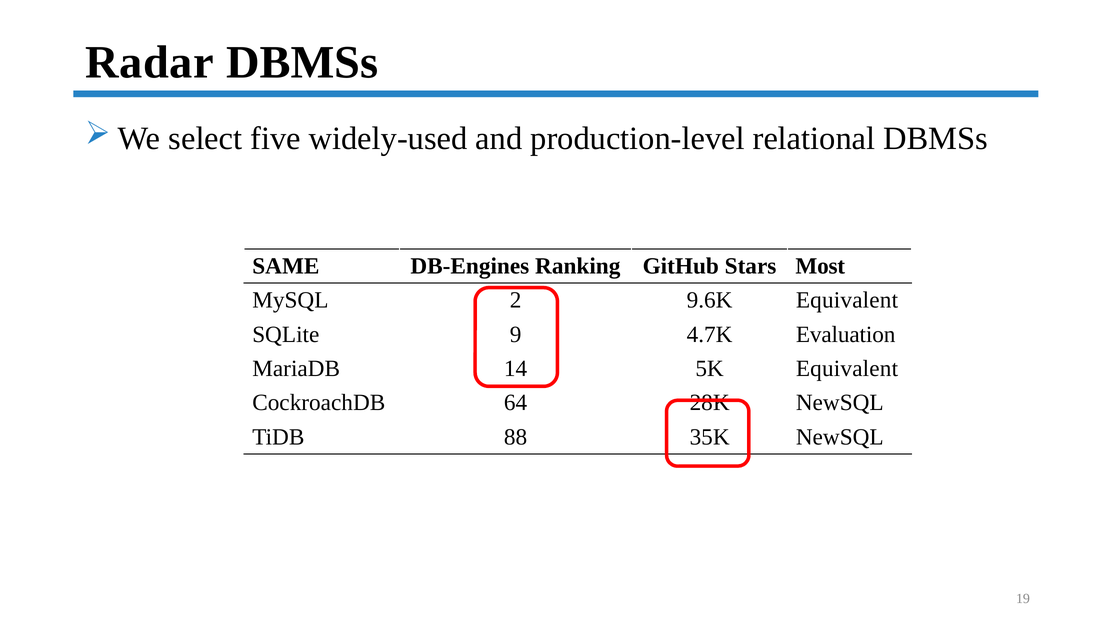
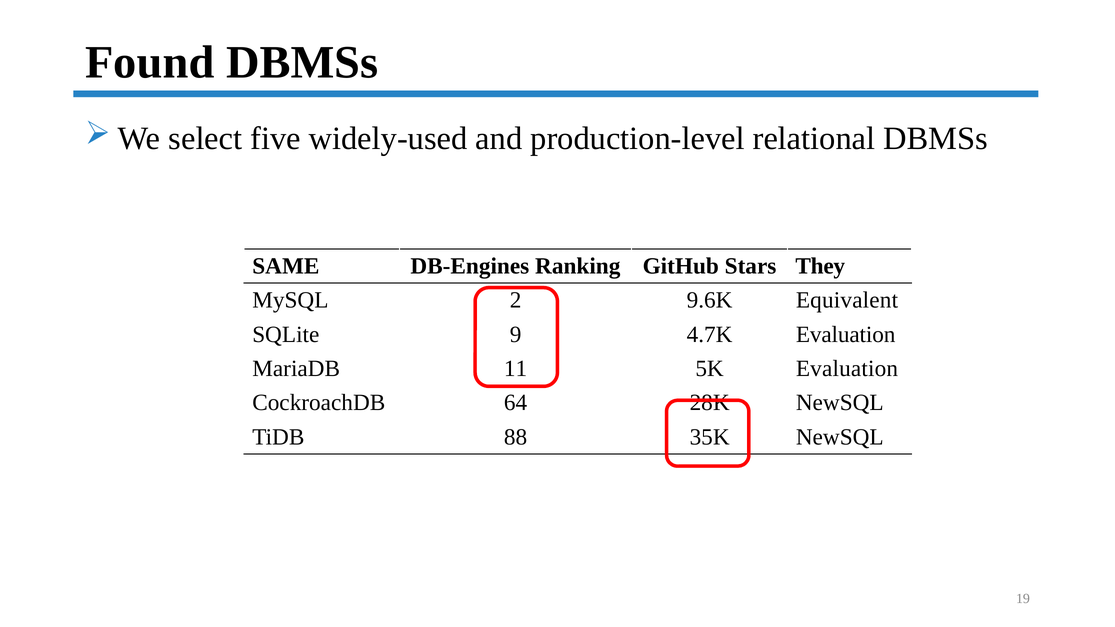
Radar: Radar -> Found (150, 62)
Most: Most -> They (820, 266)
14: 14 -> 11 (516, 369)
5K Equivalent: Equivalent -> Evaluation (847, 369)
